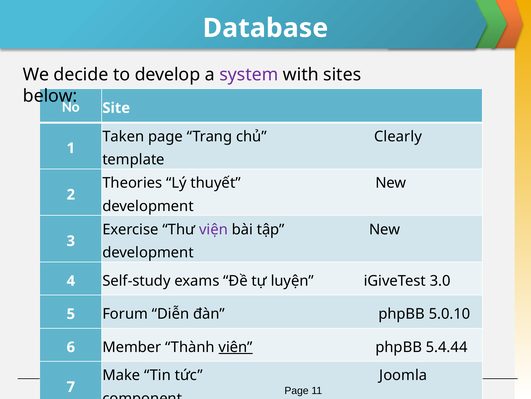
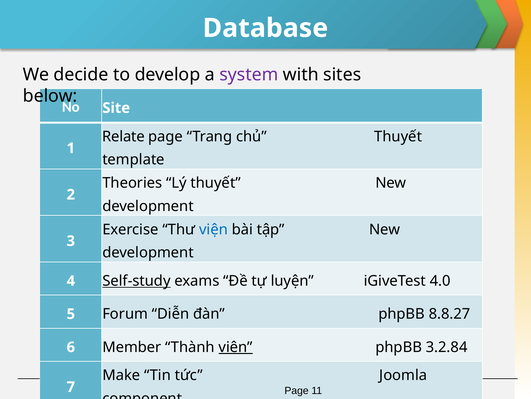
Taken: Taken -> Relate (123, 136)
chủ Clearly: Clearly -> Thuyết (398, 136)
viện colour: purple -> blue (213, 229)
Self-study underline: none -> present (136, 280)
3.0: 3.0 -> 4.0 (440, 280)
5.0.10: 5.0.10 -> 8.8.27 (450, 313)
5.4.44: 5.4.44 -> 3.2.84 (447, 347)
